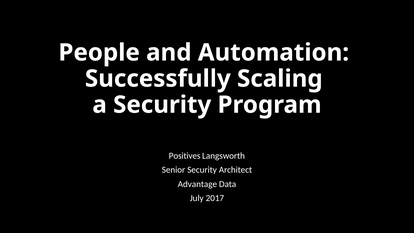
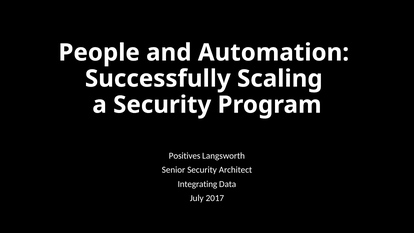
Advantage: Advantage -> Integrating (197, 184)
